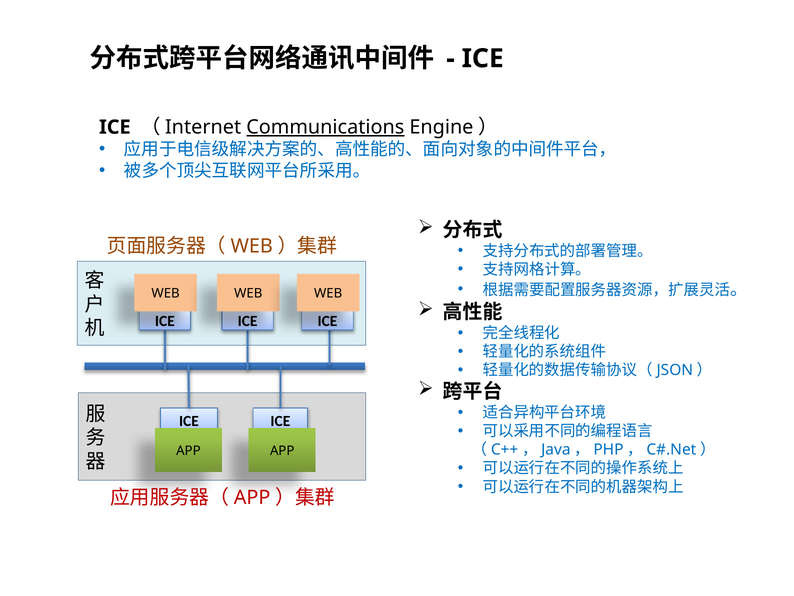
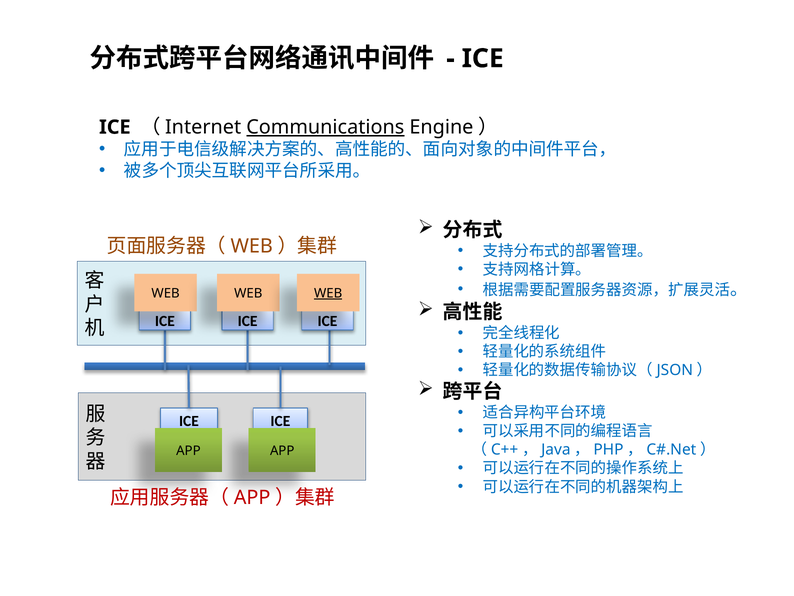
WEB underline: none -> present (328, 293)
